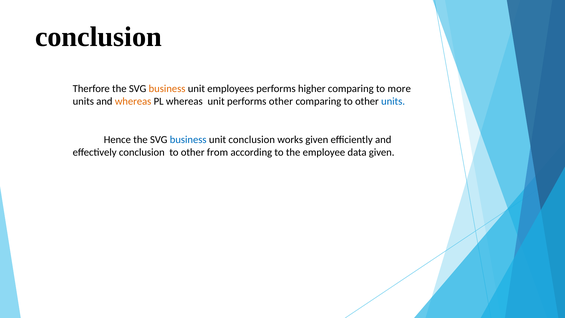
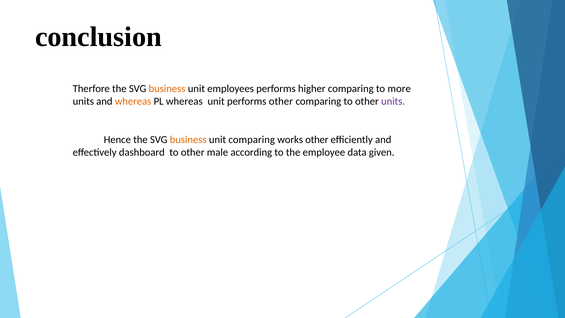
units colour: blue -> purple (393, 101)
business colour: blue -> orange (188, 140)
unit conclusion: conclusion -> comparing (252, 140)
works given: given -> other (317, 140)
effectively conclusion: conclusion -> dashboard (142, 152)
from: from -> male (218, 152)
